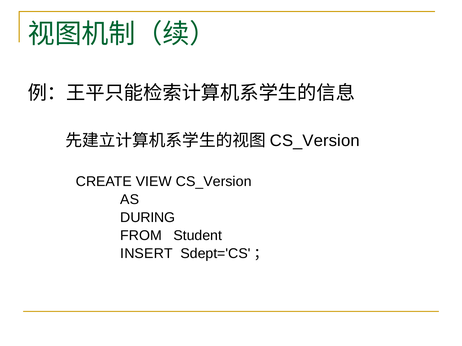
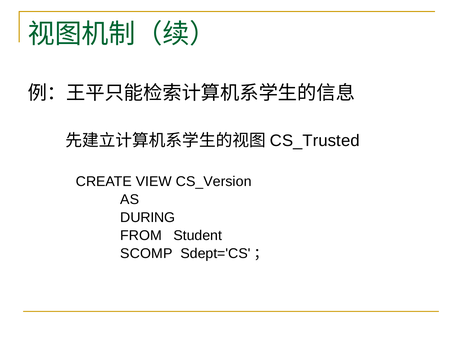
CS_Version: CS_Version -> CS_Trusted (315, 141)
INSERT: INSERT -> SCOMP (146, 254)
